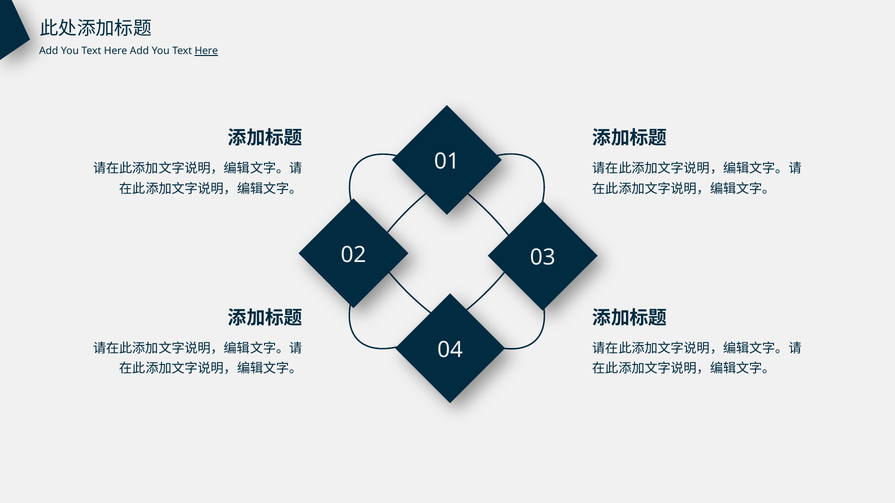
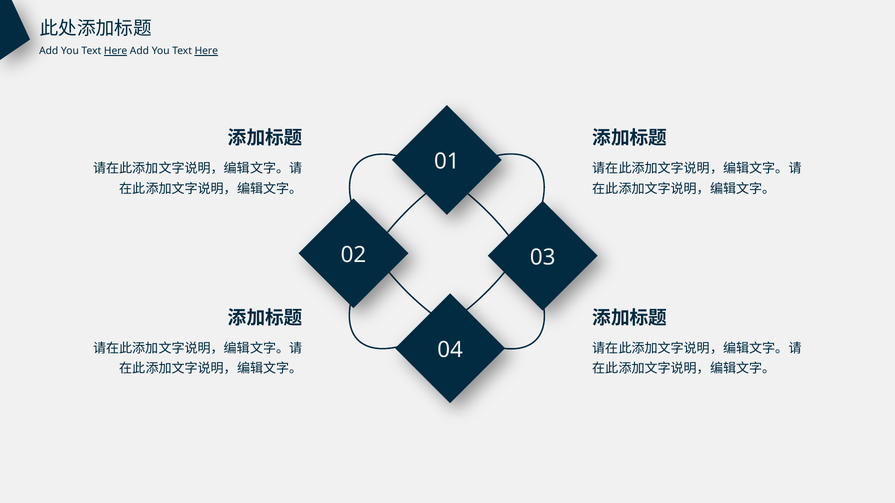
Here underline: none -> present (116, 51)
